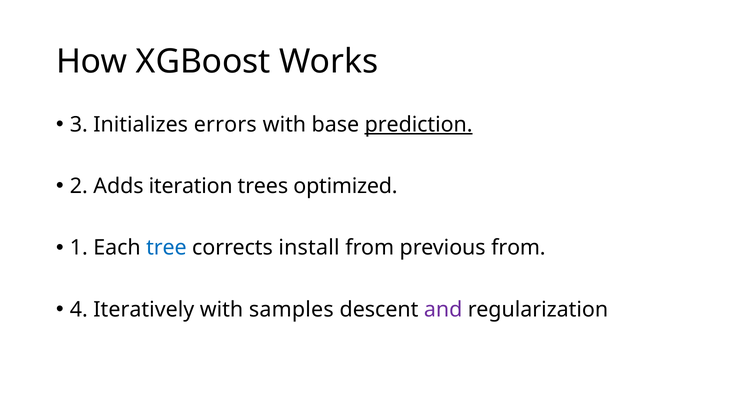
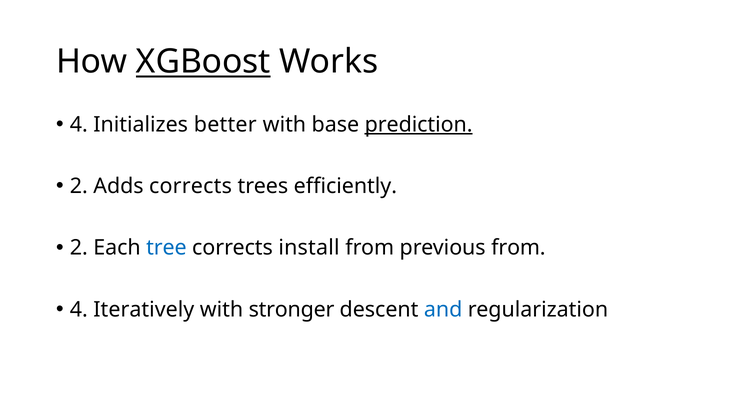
XGBoost underline: none -> present (203, 62)
3: 3 -> 4 (79, 124)
errors: errors -> better (225, 124)
Adds iteration: iteration -> corrects (190, 186)
optimized: optimized -> efficiently (345, 186)
1: 1 -> 2 (79, 248)
samples: samples -> stronger (292, 309)
and colour: purple -> blue (443, 309)
